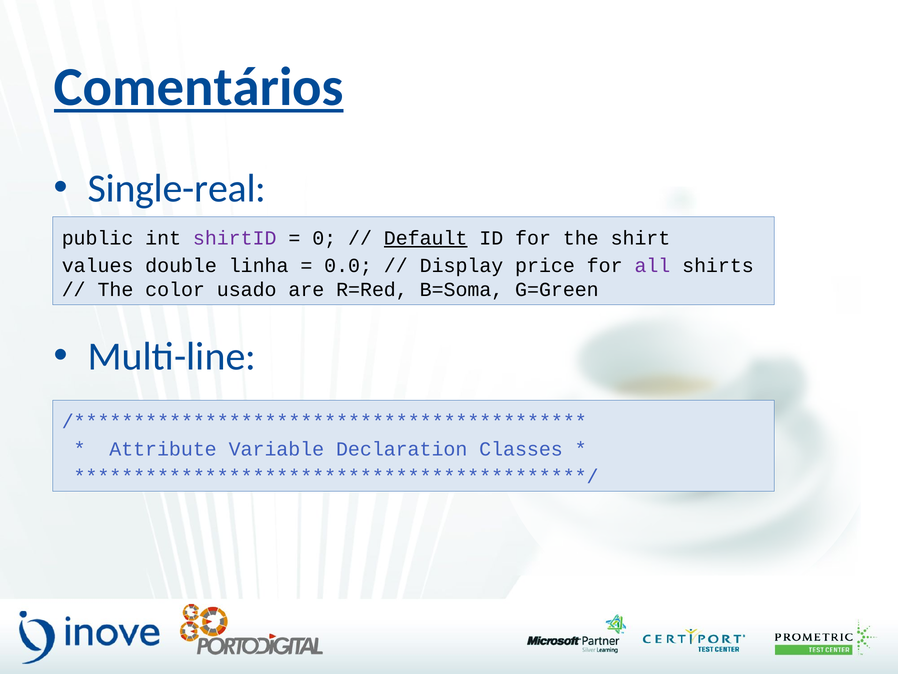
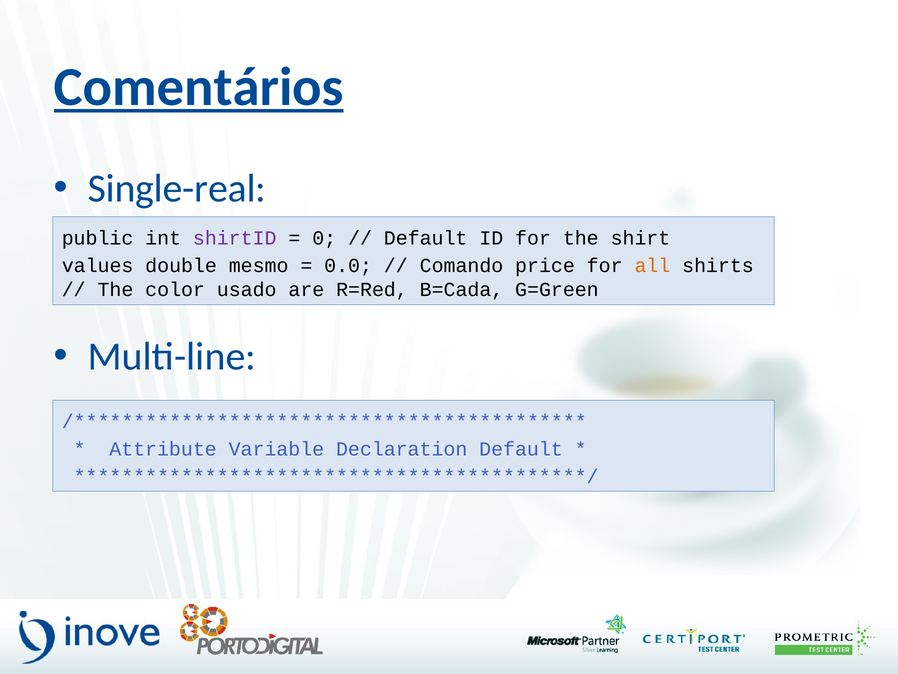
Default underline: present -> none (426, 238)
linha: linha -> mesmo (259, 265)
Display: Display -> Comando (462, 265)
all colour: purple -> orange (652, 265)
B=Soma: B=Soma -> B=Cada (462, 289)
Declaration Classes: Classes -> Default (521, 449)
